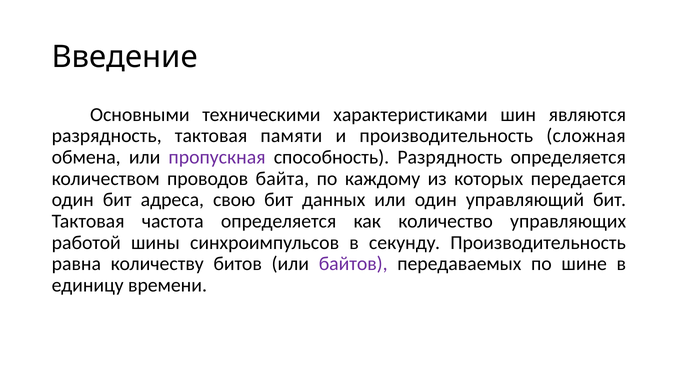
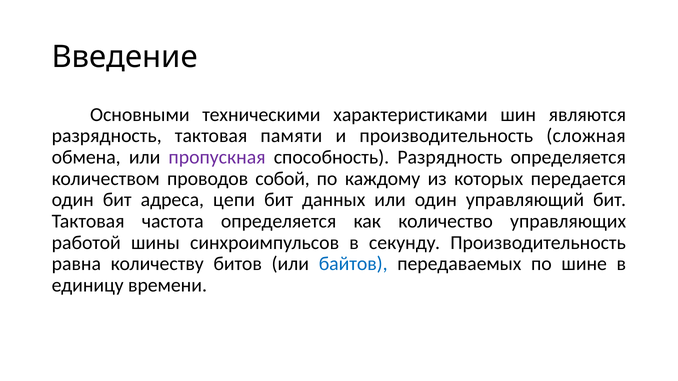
байта: байта -> собой (283, 179)
свою: свою -> цепи (234, 200)
байтов colour: purple -> blue (353, 264)
